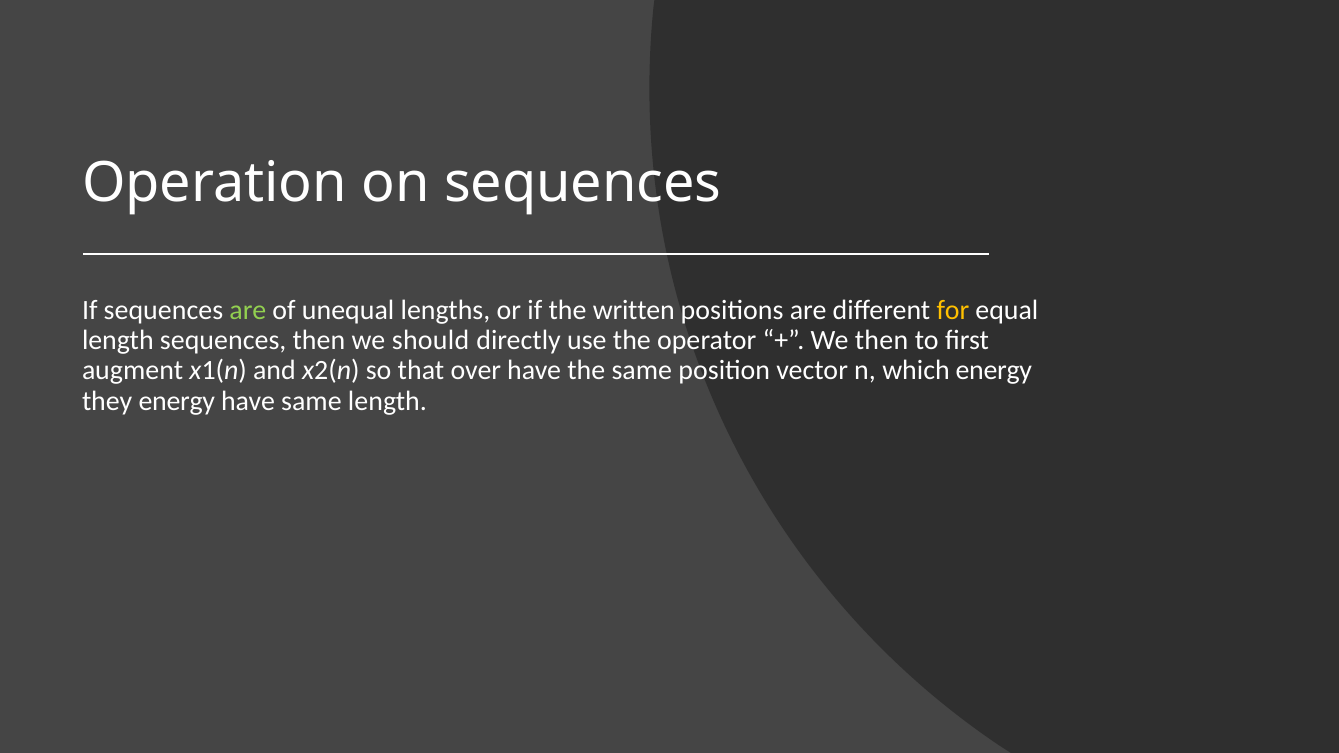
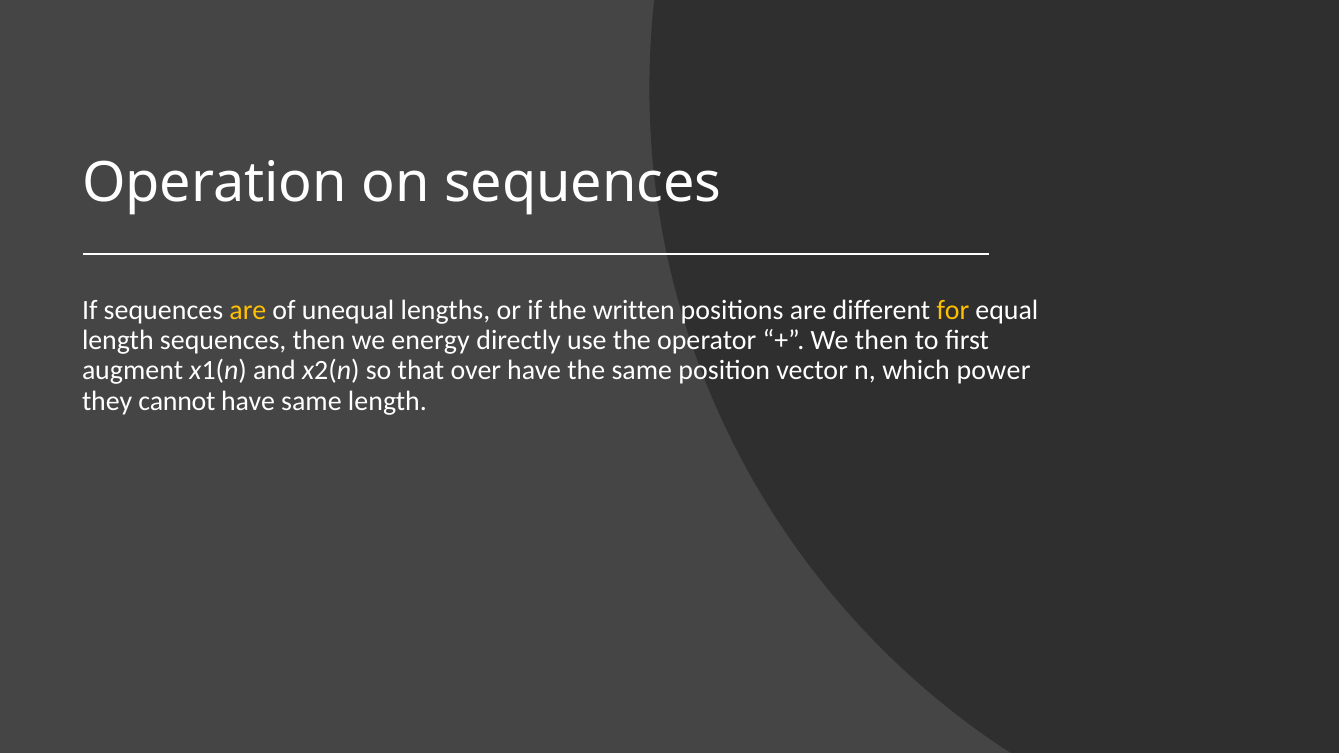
are colour: light green -> yellow (248, 310)
should: should -> energy (431, 341)
which energy: energy -> power (994, 371)
they energy: energy -> cannot (177, 401)
